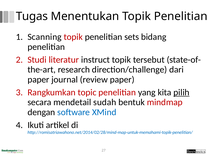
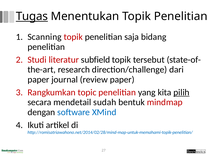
Tugas underline: none -> present (32, 16)
sets: sets -> saja (132, 37)
instruct: instruct -> subfield (96, 60)
